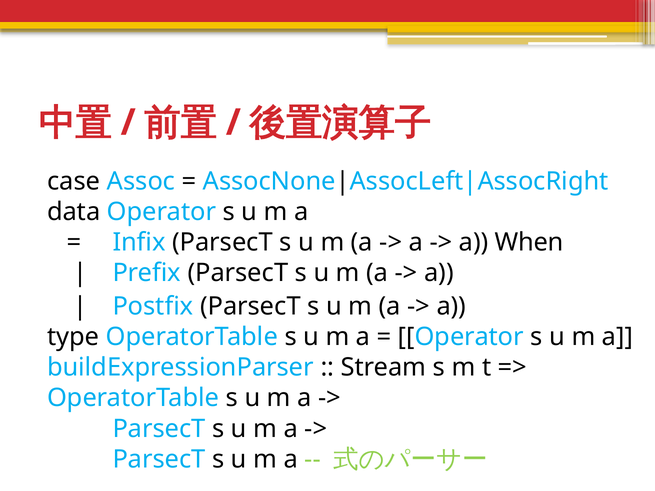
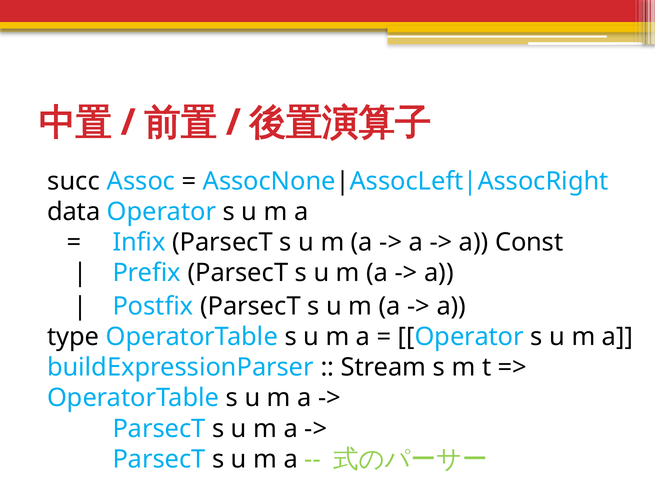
case: case -> succ (74, 181)
When: When -> Const (529, 243)
